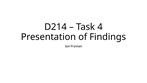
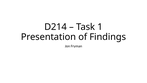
4: 4 -> 1 (100, 27)
